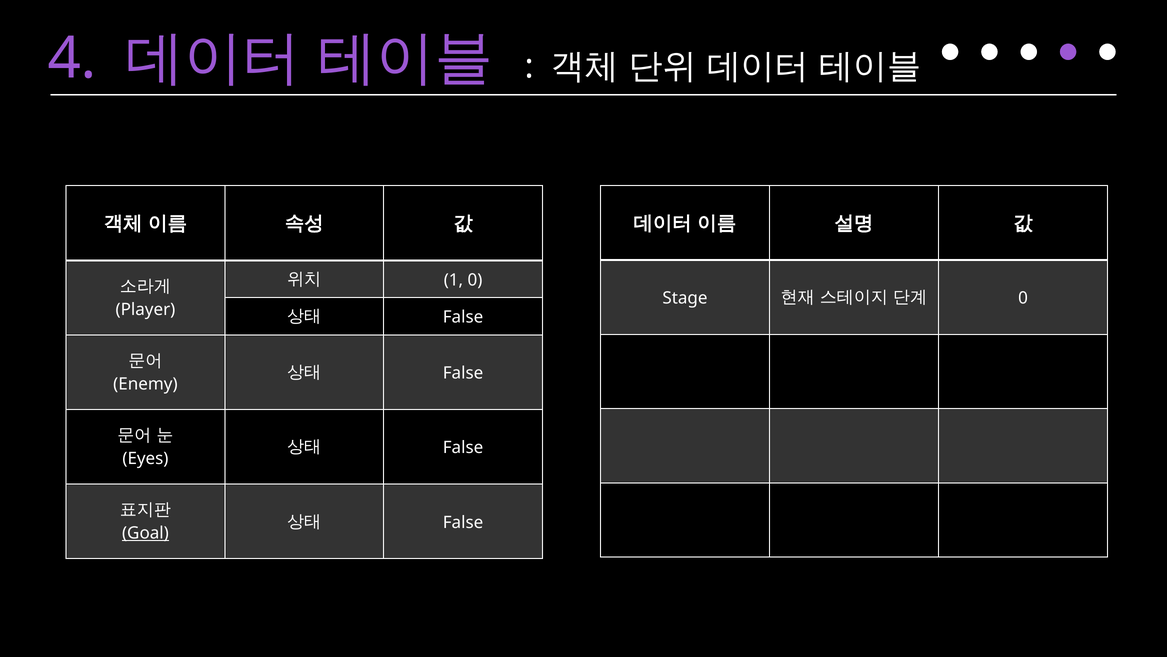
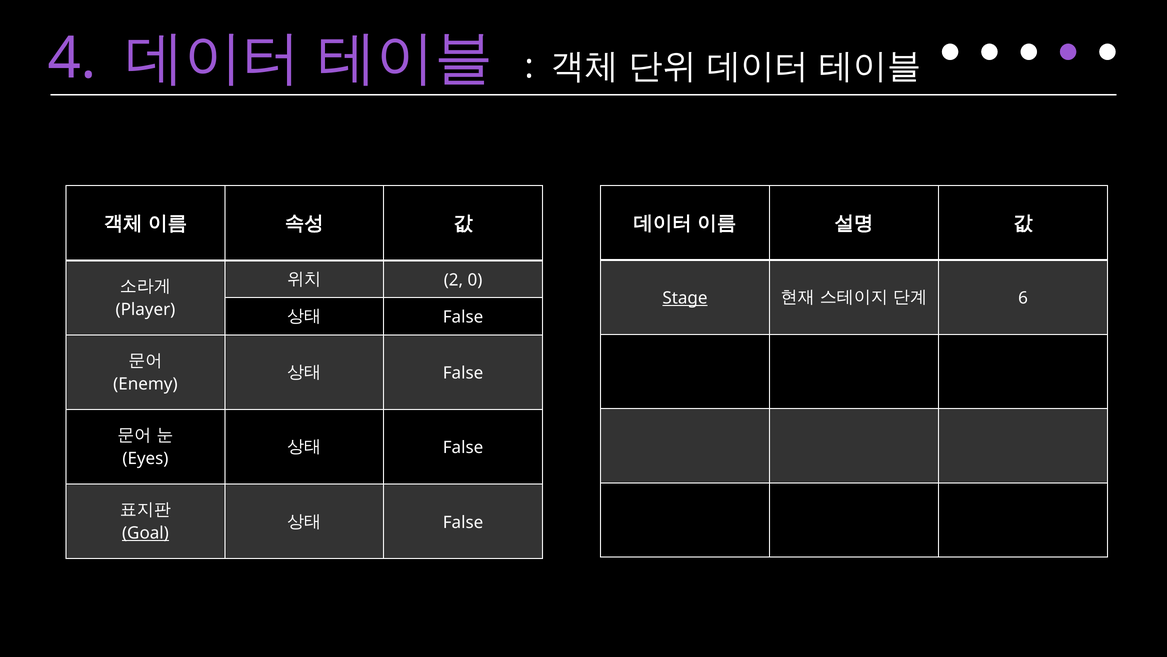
1: 1 -> 2 (453, 280)
Stage underline: none -> present (685, 298)
0: 0 -> 6 (1023, 298)
